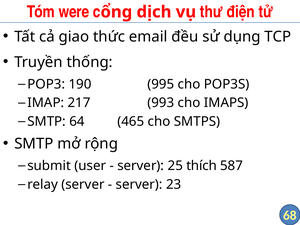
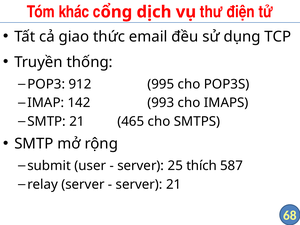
were: were -> khác (74, 12)
190: 190 -> 912 (80, 84)
217: 217 -> 142 (79, 103)
SMTP 64: 64 -> 21 (77, 122)
server 23: 23 -> 21 (174, 184)
